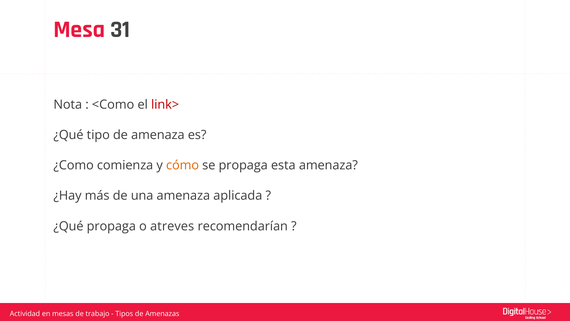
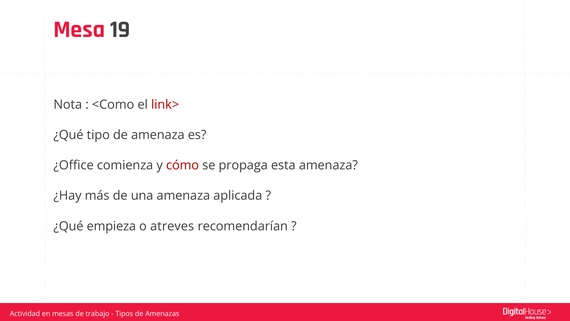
31: 31 -> 19 (120, 29)
¿Como: ¿Como -> ¿Office (74, 165)
cómo colour: orange -> red (183, 165)
¿Qué propaga: propaga -> empieza (111, 226)
